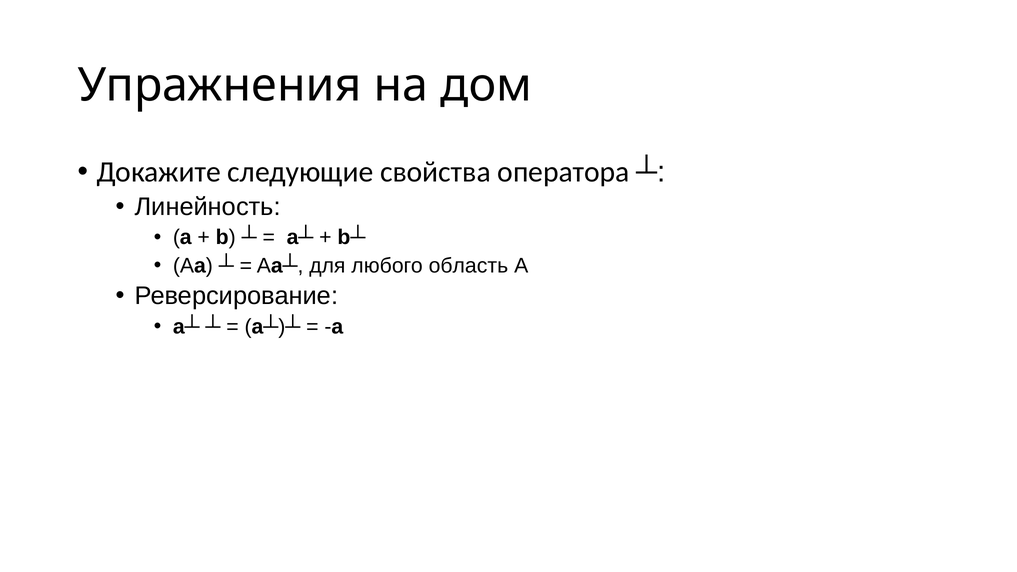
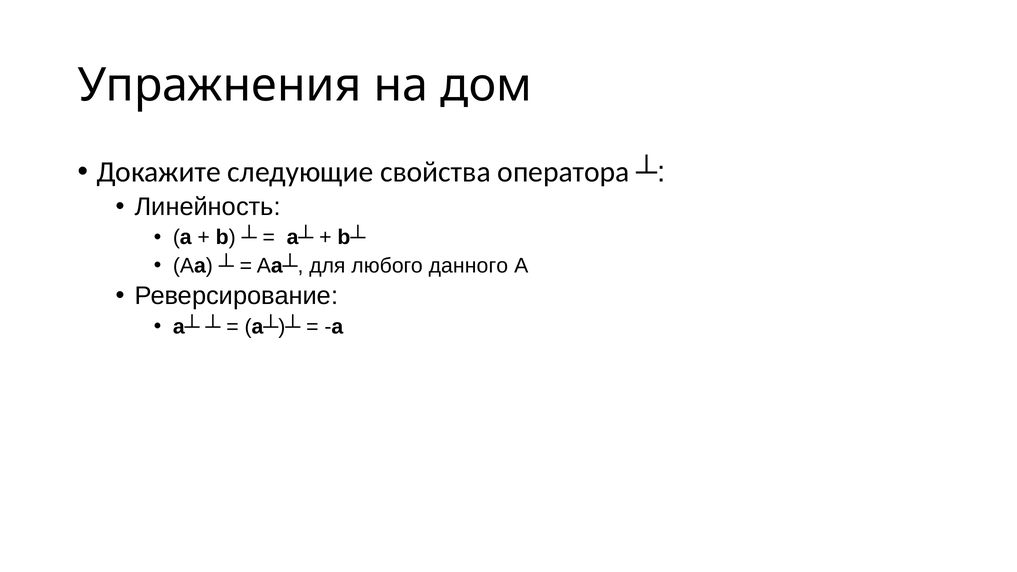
область: область -> данного (468, 266)
